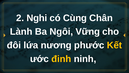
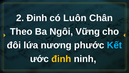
2 Nghi: Nghi -> Đinh (37, 18)
Cùng: Cùng -> Luôn (75, 18)
Lành: Lành -> Theo (21, 31)
Kết colour: yellow -> light blue (114, 45)
